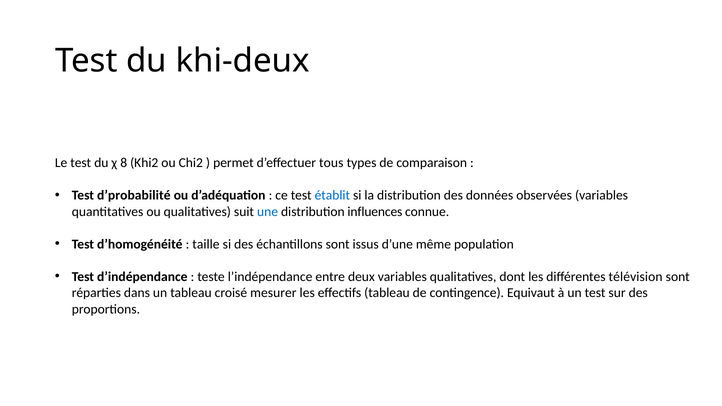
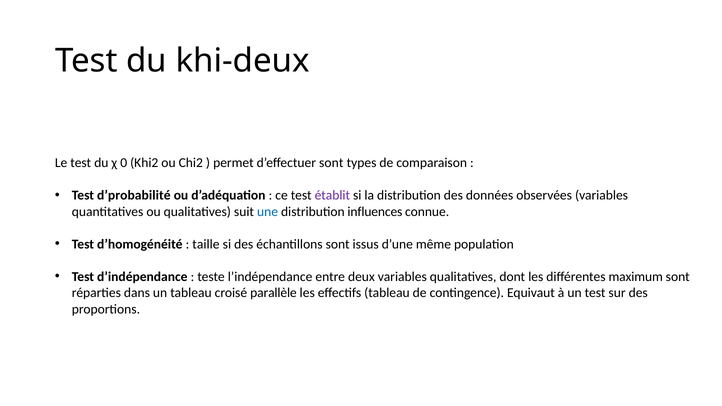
8: 8 -> 0 (124, 163)
d’effectuer tous: tous -> sont (331, 163)
établit colour: blue -> purple (332, 195)
télévision: télévision -> maximum (636, 277)
mesurer: mesurer -> parallèle (273, 293)
